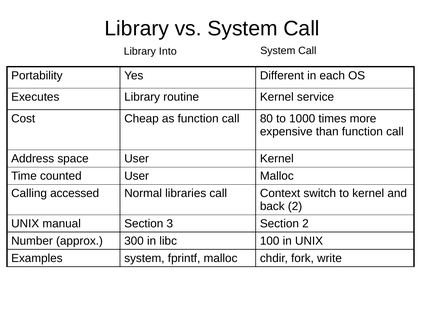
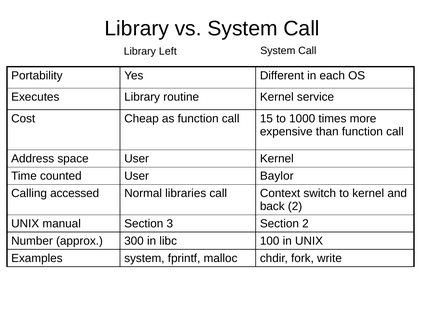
Into: Into -> Left (168, 51)
80: 80 -> 15 (266, 118)
User Malloc: Malloc -> Baylor (277, 176)
